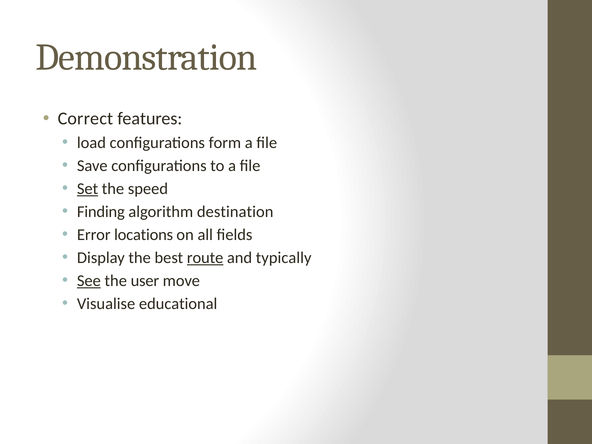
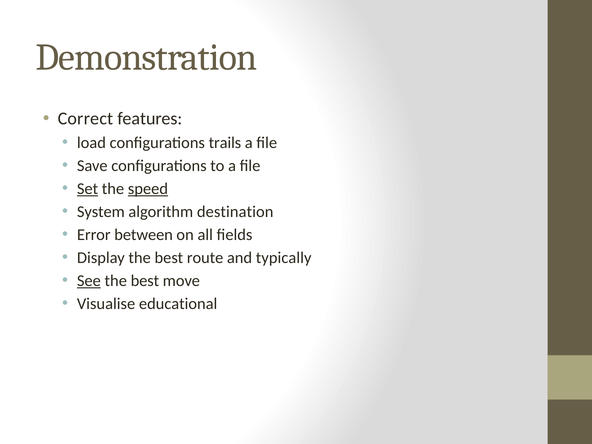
form: form -> trails (225, 143)
speed underline: none -> present (148, 189)
Finding: Finding -> System (101, 212)
locations: locations -> between (144, 235)
route underline: present -> none (205, 258)
user: user -> best (145, 281)
